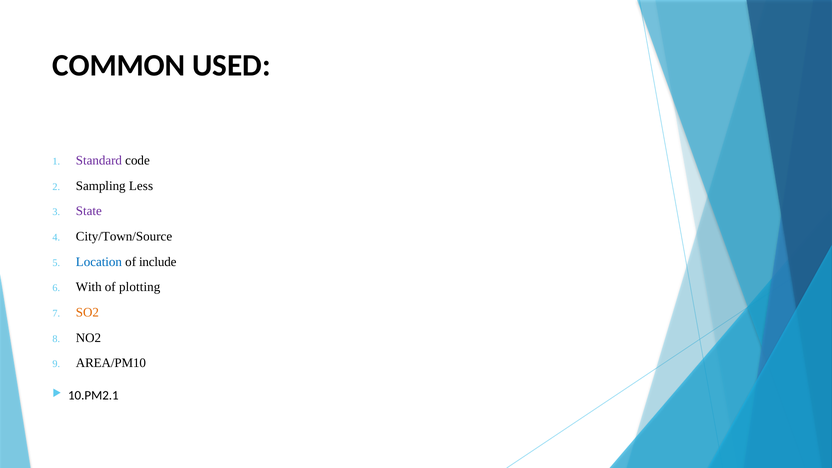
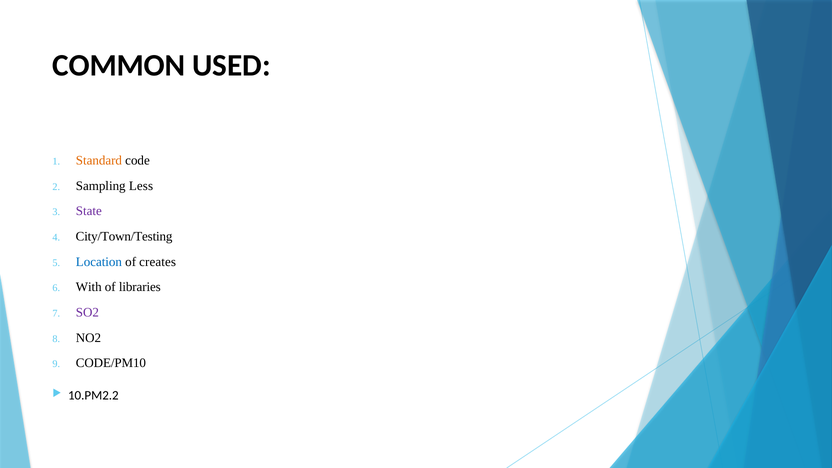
Standard colour: purple -> orange (99, 160)
City/Town/Source: City/Town/Source -> City/Town/Testing (124, 236)
include: include -> creates (158, 262)
plotting: plotting -> libraries (140, 287)
SO2 colour: orange -> purple (87, 312)
AREA/PM10: AREA/PM10 -> CODE/PM10 (111, 363)
10.PM2.1: 10.PM2.1 -> 10.PM2.2 (93, 395)
